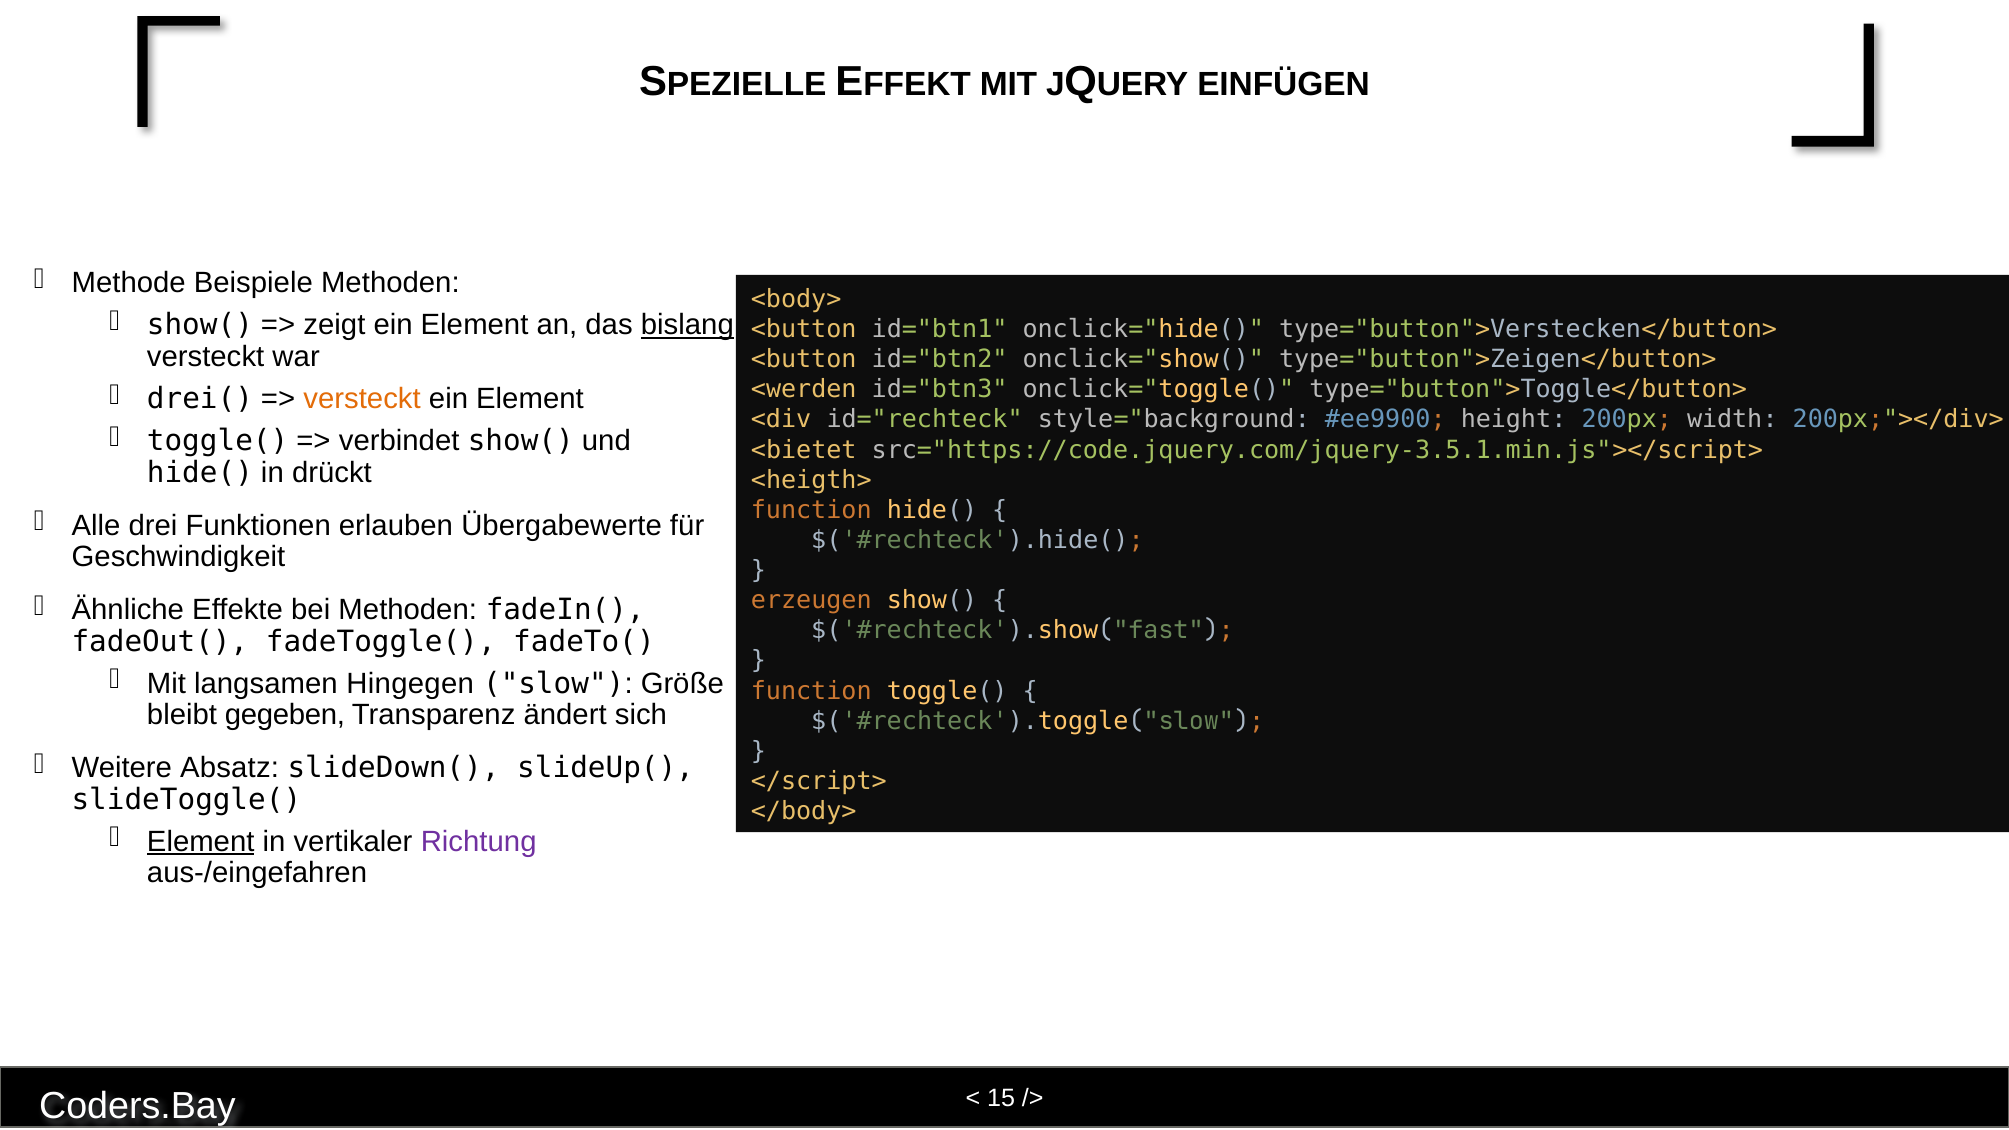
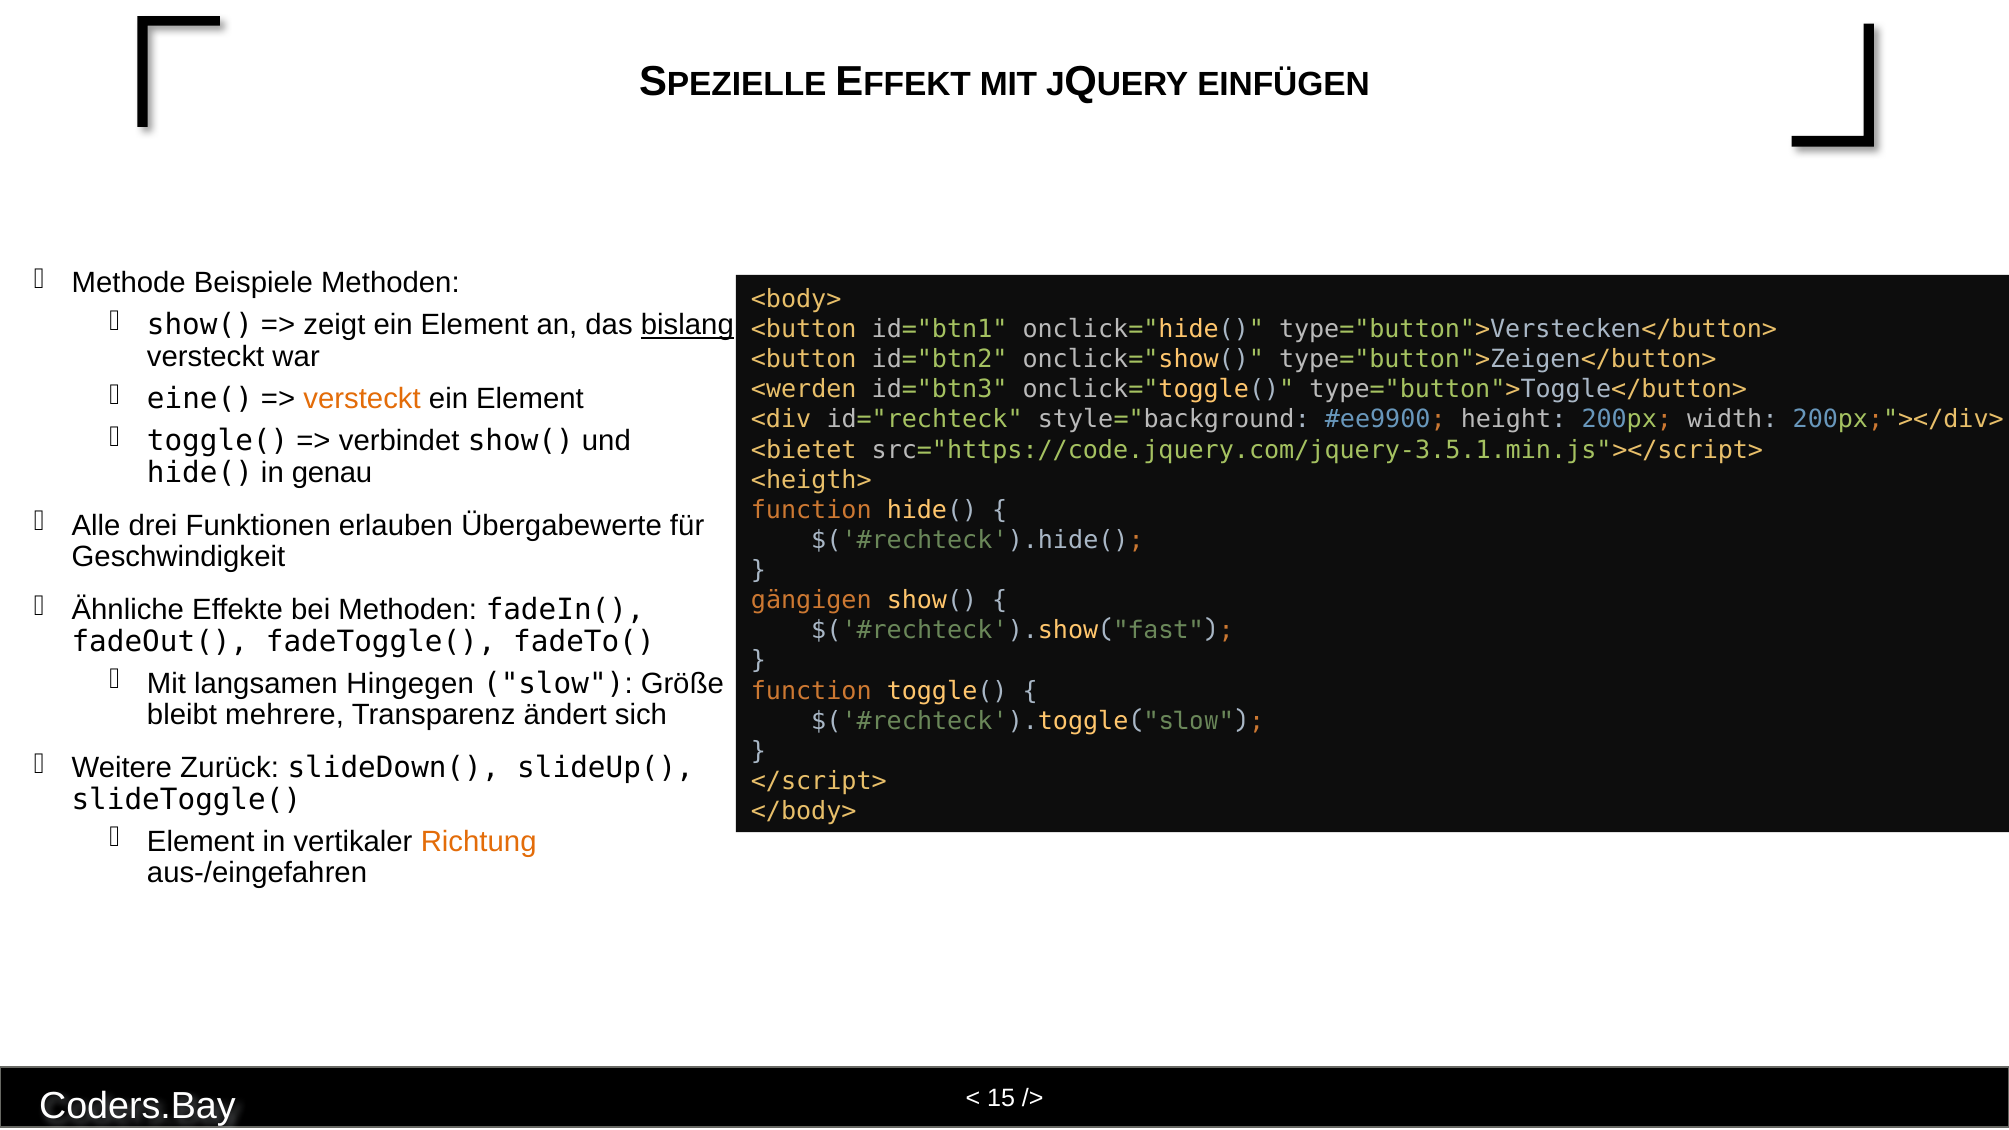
drei(: drei( -> eine( (200, 399)
drückt: drückt -> genau (332, 473)
erzeugen: erzeugen -> gängigen (811, 600)
gegeben: gegeben -> mehrere (285, 715)
Absatz: Absatz -> Zurück (230, 768)
Element underline: present -> none (201, 842)
Richtung colour: purple -> orange (479, 842)
